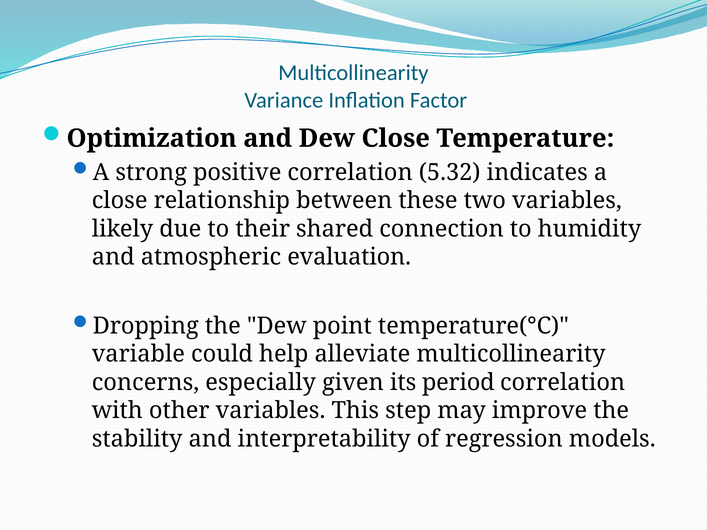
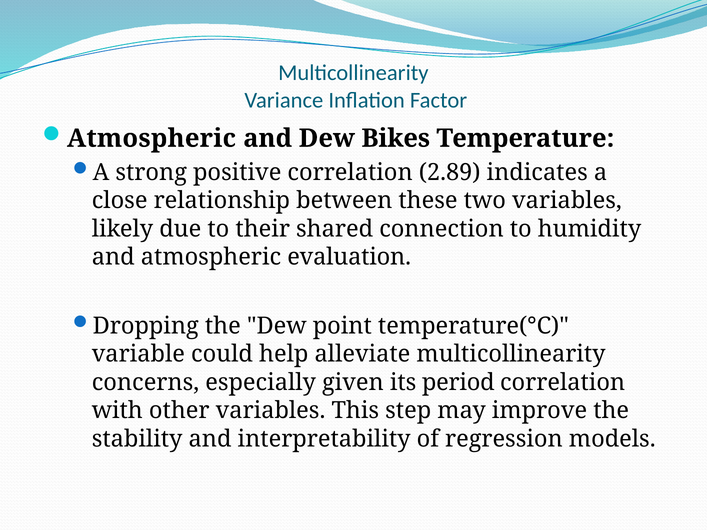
Optimization: Optimization -> Atmospheric (151, 138)
Dew Close: Close -> Bikes (396, 138)
5.32: 5.32 -> 2.89 (450, 172)
